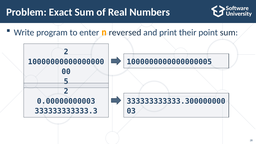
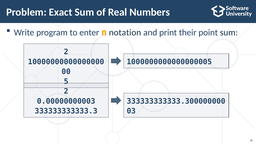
reversed: reversed -> notation (125, 32)
